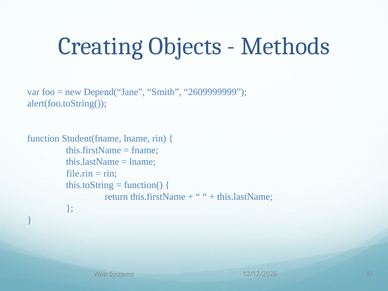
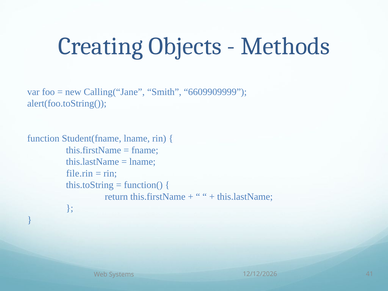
Depend(“Jane: Depend(“Jane -> Calling(“Jane (114, 92)
2609999999: 2609999999 -> 6609909999 (215, 92)
